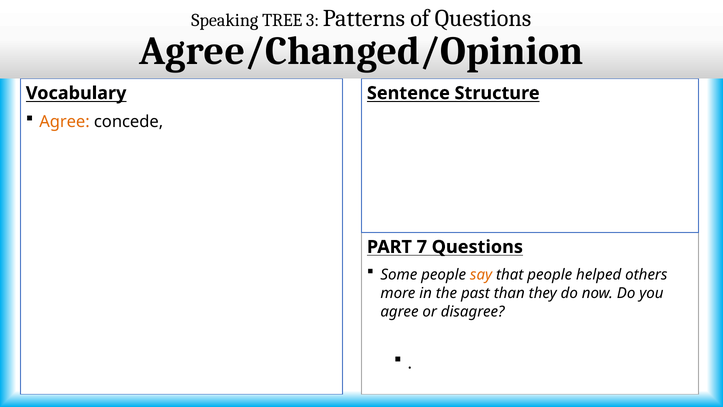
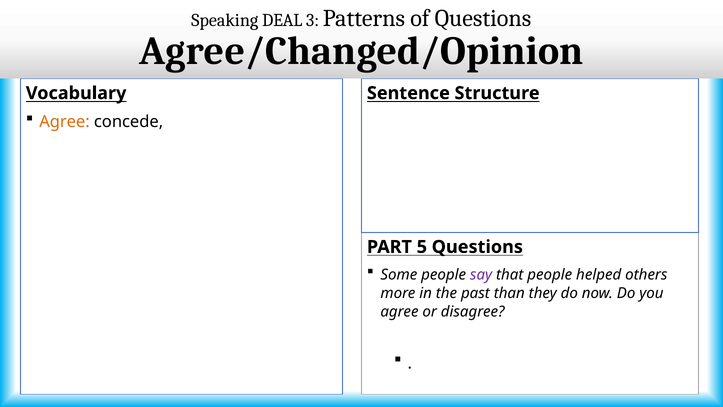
TREE: TREE -> DEAL (282, 20)
7: 7 -> 5 (422, 247)
say colour: orange -> purple (481, 275)
